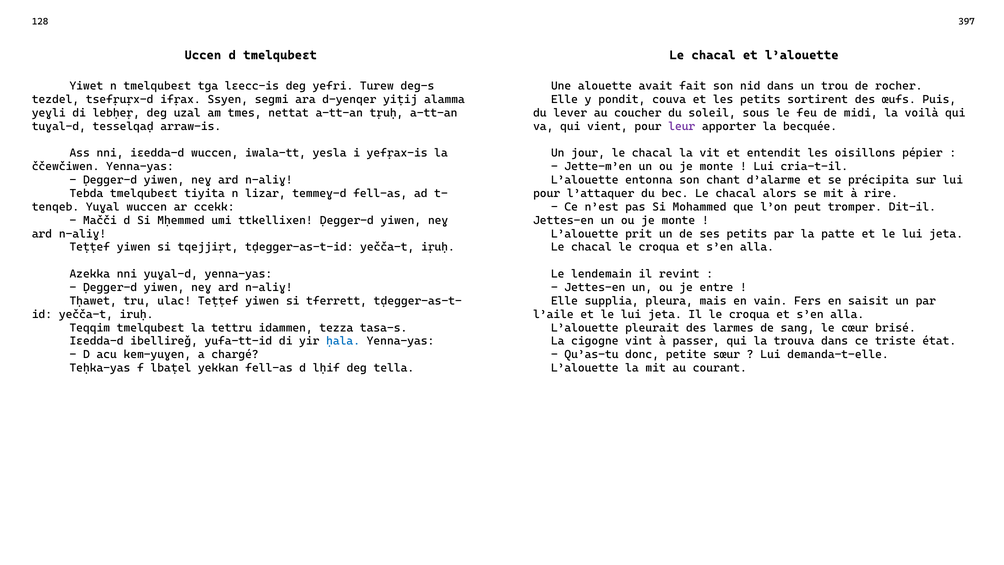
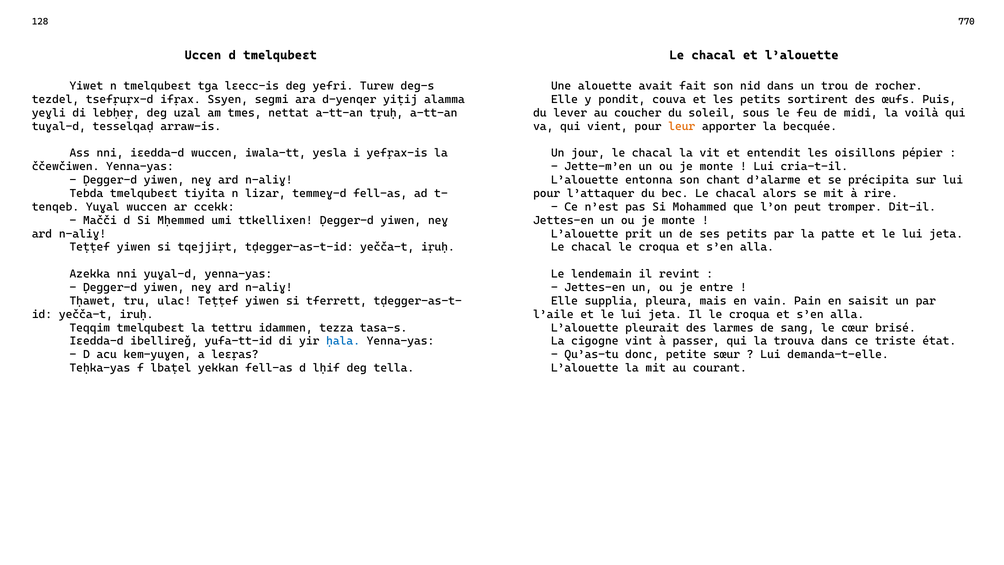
397: 397 -> 770 (967, 22)
leur colour: purple -> orange (682, 126)
Fers: Fers -> Pain (808, 301)
chargé: chargé -> leɛṛas (235, 354)
